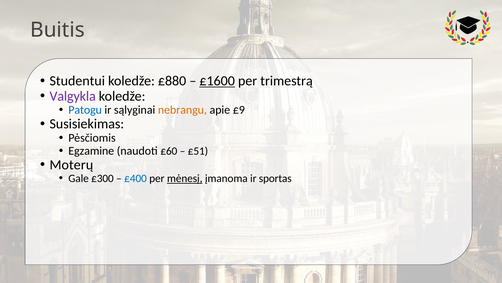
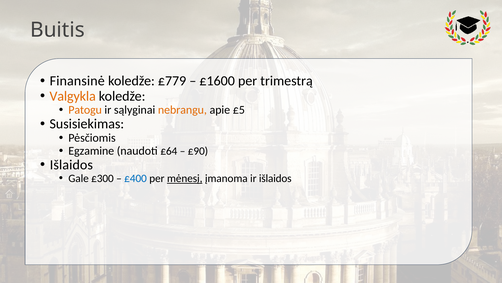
Studentui: Studentui -> Finansinė (77, 81)
£880: £880 -> £779 (172, 81)
£1600 underline: present -> none (217, 81)
Valgykla colour: purple -> orange (73, 96)
Patogu colour: blue -> orange (85, 110)
£9: £9 -> £5 (239, 110)
£60: £60 -> £64 (169, 151)
£51: £51 -> £90 (198, 151)
Moterų: Moterų -> Išlaidos (71, 164)
ir sportas: sportas -> išlaidos (275, 178)
